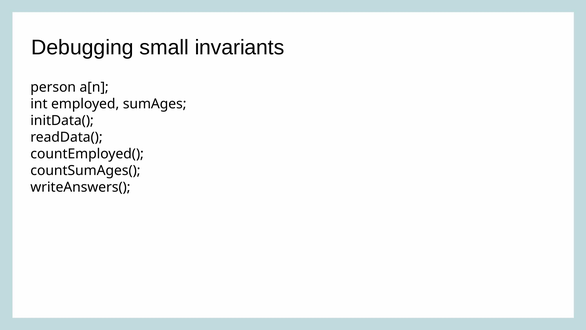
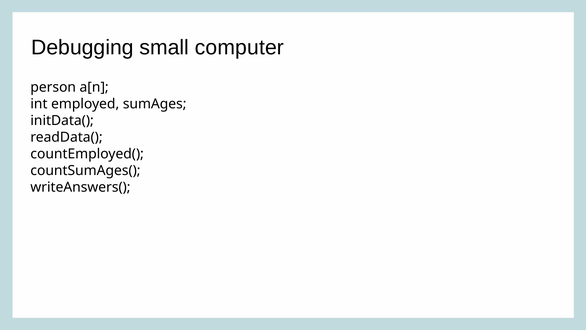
invariants: invariants -> computer (239, 47)
